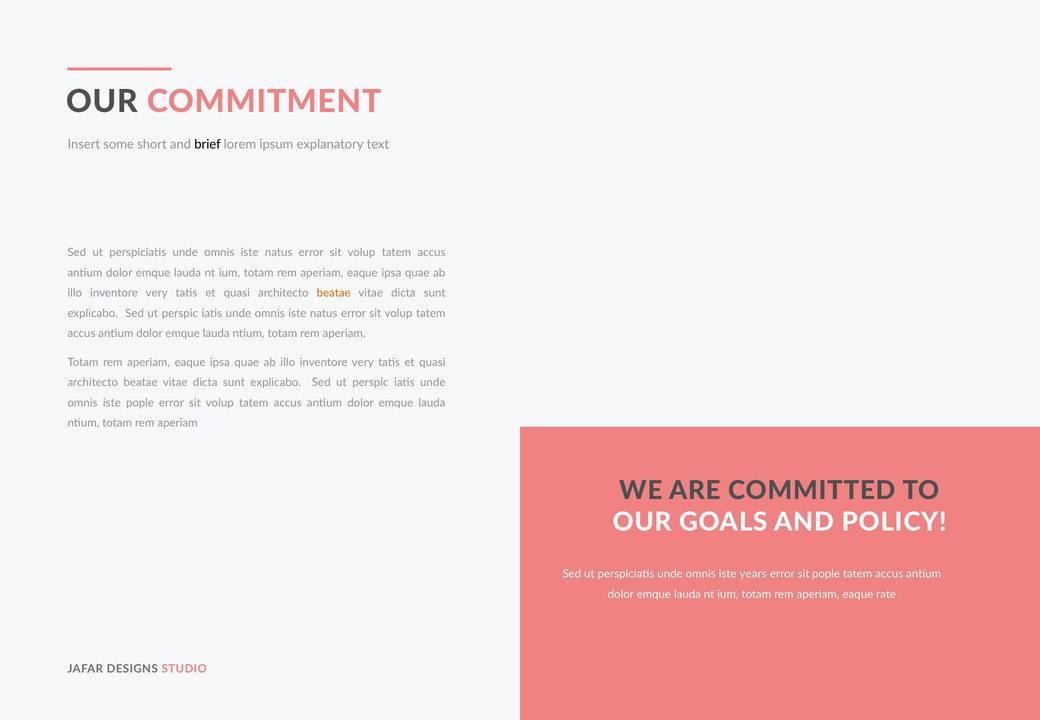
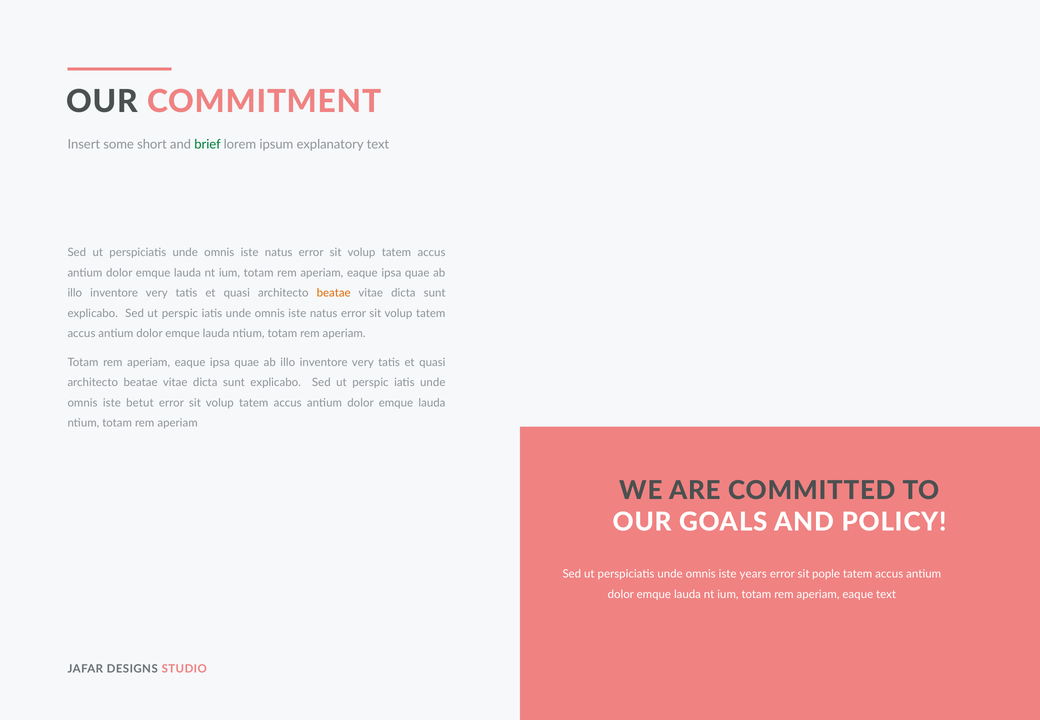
brief colour: black -> green (208, 145)
iste pople: pople -> betut (140, 403)
eaque rate: rate -> text (886, 594)
